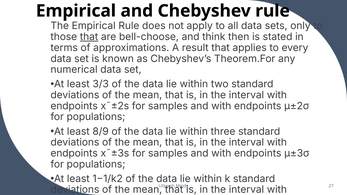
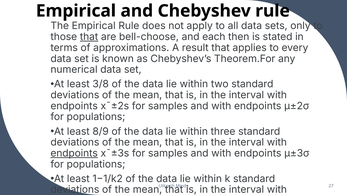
think: think -> each (214, 37)
3/3: 3/3 -> 3/8 (101, 84)
endpoints underline: none -> present (74, 153)
